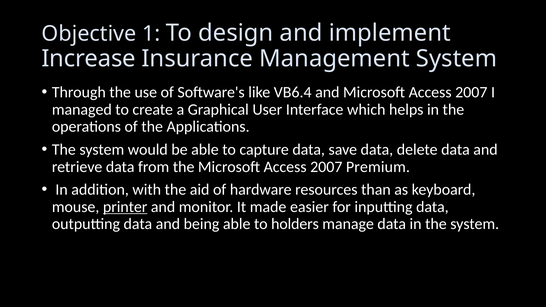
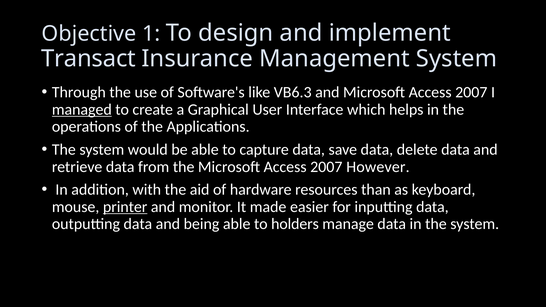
Increase: Increase -> Transact (89, 59)
VB6.4: VB6.4 -> VB6.3 (293, 92)
managed underline: none -> present (82, 110)
Premium: Premium -> However (378, 167)
